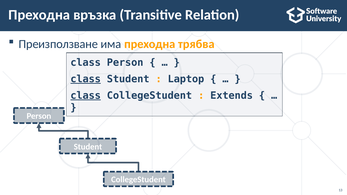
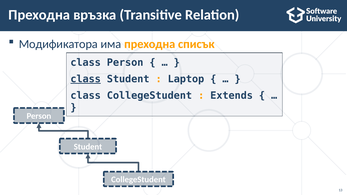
Преизползване: Преизползване -> Модификатора (58, 44)
трябва: трябва -> списък (196, 44)
class underline: present -> none (86, 96)
